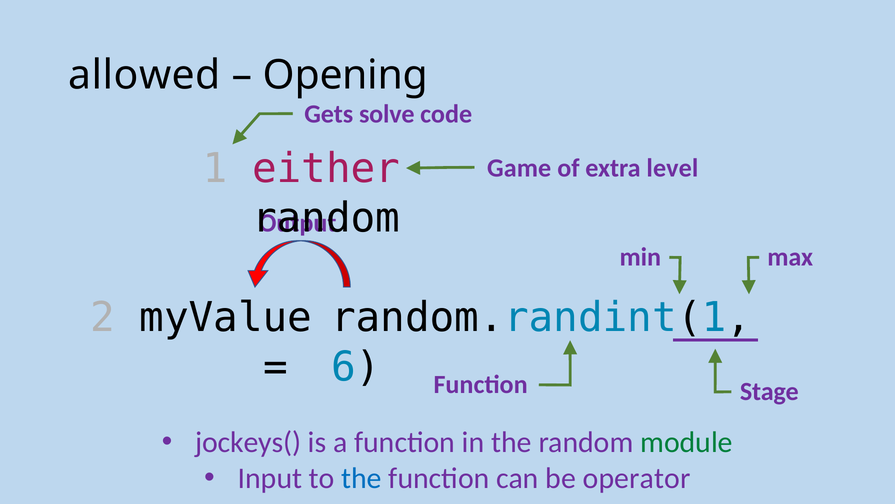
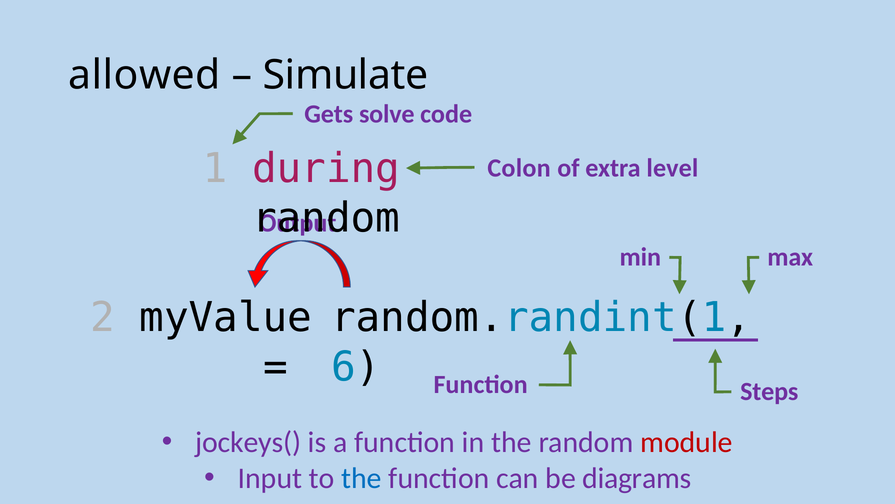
Opening: Opening -> Simulate (346, 75)
either: either -> during (326, 169)
Game: Game -> Colon (519, 168)
Stage: Stage -> Steps (769, 391)
module colour: green -> red (686, 442)
operator: operator -> diagrams (637, 478)
